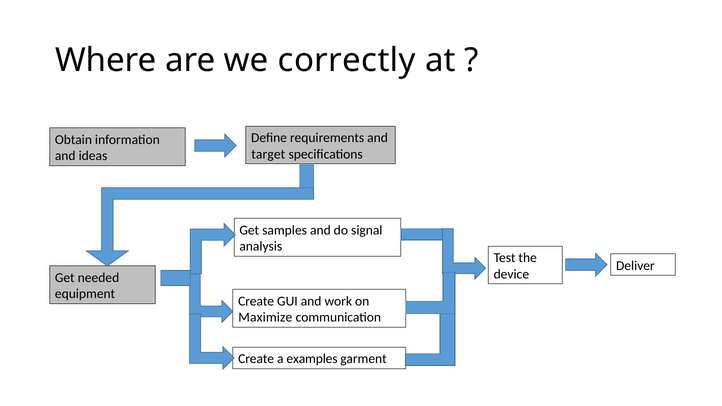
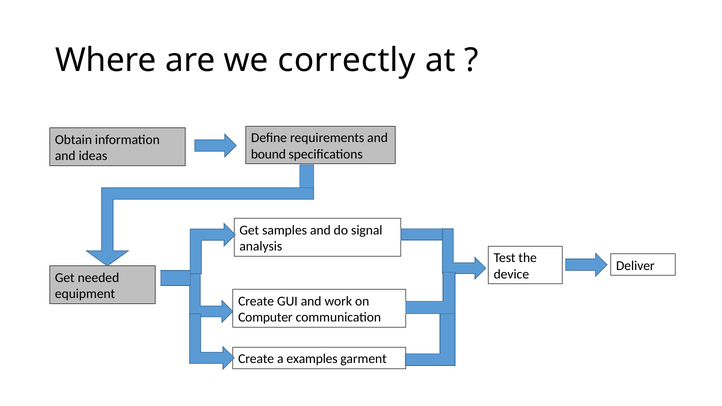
target: target -> bound (268, 154)
Maximize: Maximize -> Computer (265, 317)
